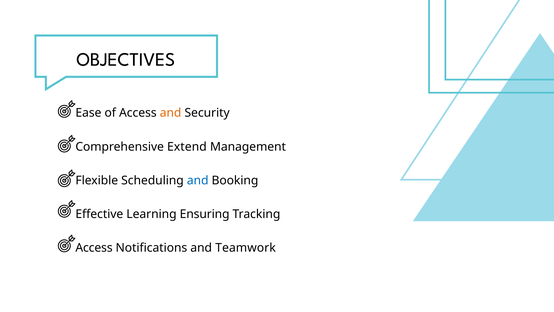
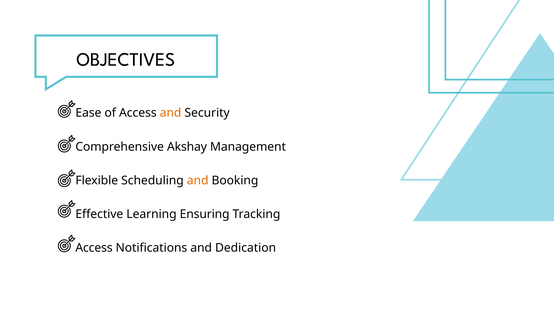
Extend: Extend -> Akshay (187, 147)
and colour: blue -> orange (198, 180)
Teamwork: Teamwork -> Dedication (246, 248)
